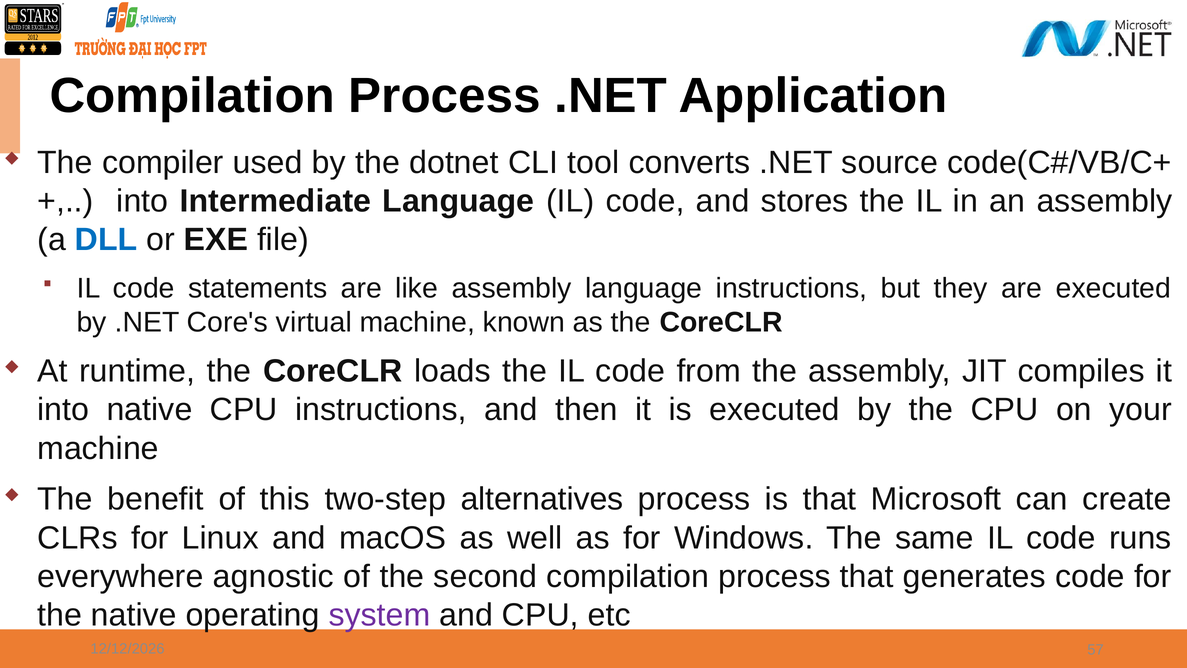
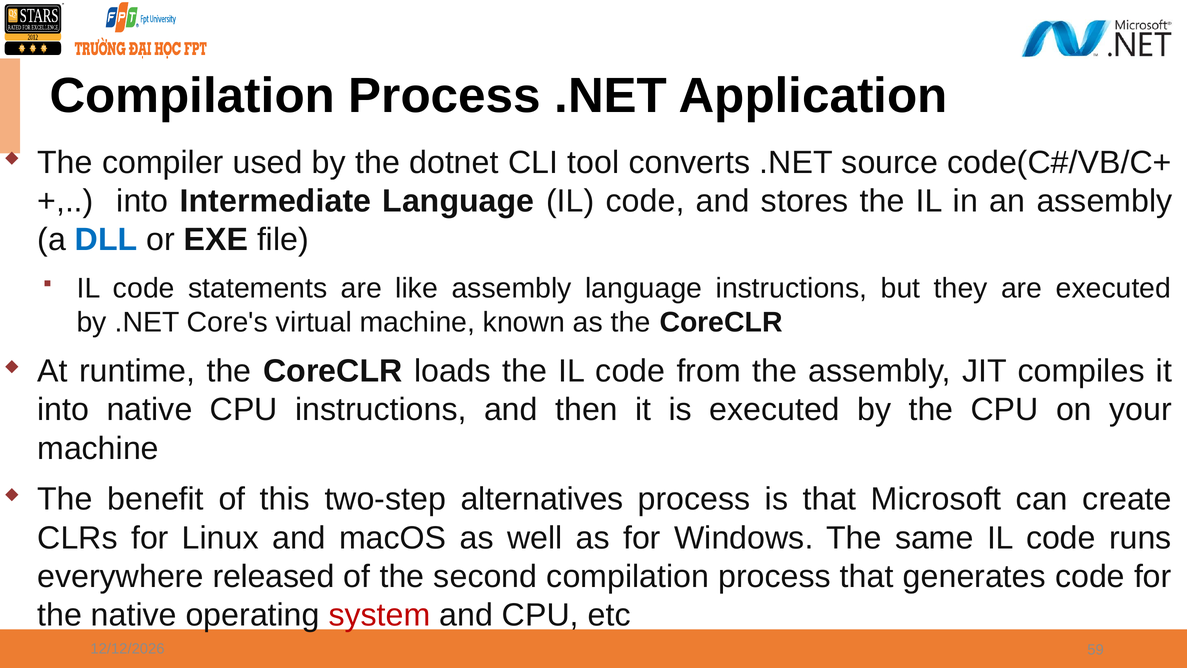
agnostic: agnostic -> released (274, 576)
system colour: purple -> red (380, 615)
57: 57 -> 59 (1096, 650)
